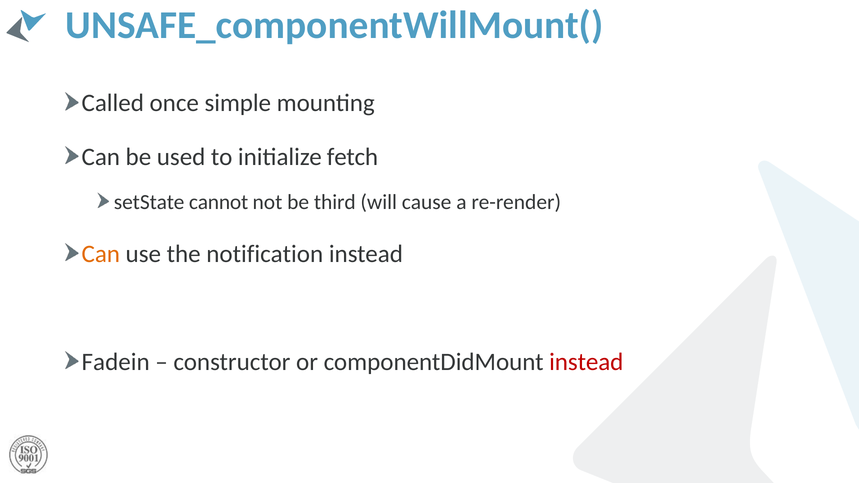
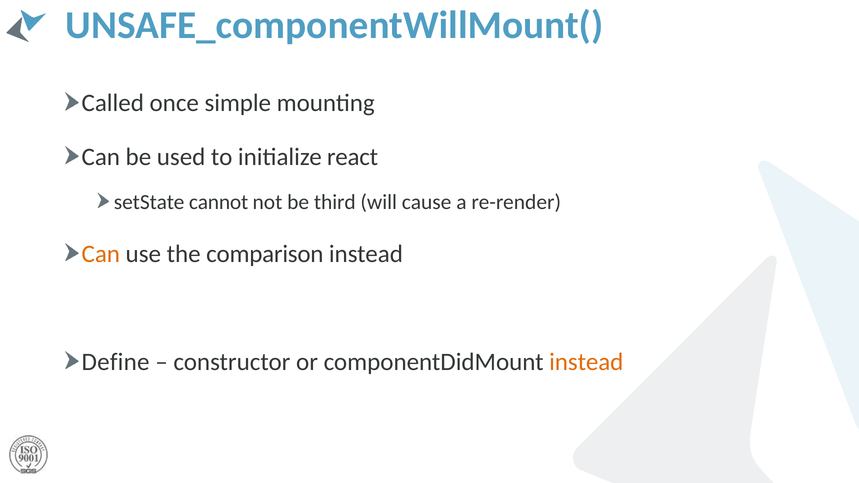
fetch: fetch -> react (352, 157)
notification: notification -> comparison (265, 254)
Fadein: Fadein -> Define (116, 362)
instead colour: red -> orange (586, 362)
